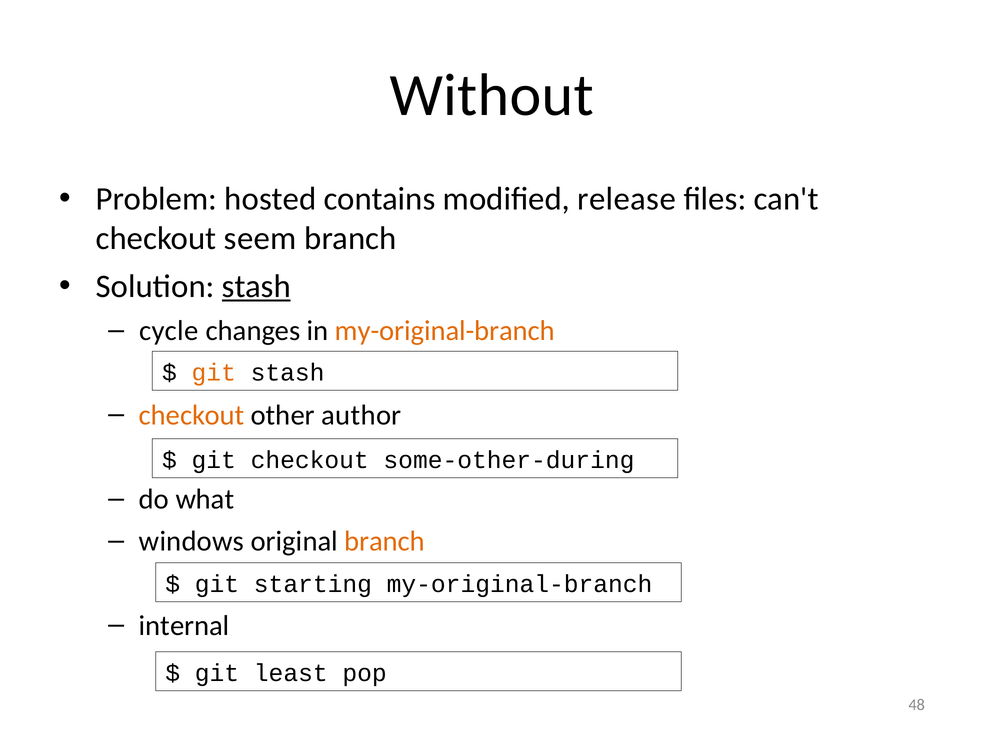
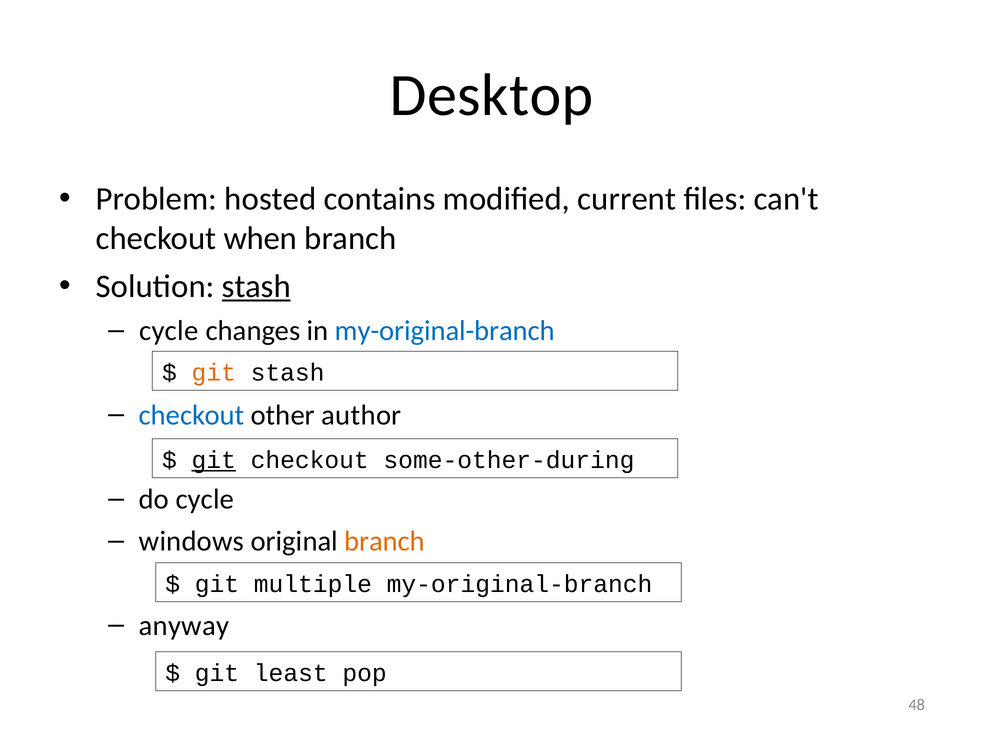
Without: Without -> Desktop (492, 95)
release: release -> current (627, 199)
seem: seem -> when (260, 238)
my-original-branch colour: orange -> blue (445, 331)
checkout colour: orange -> blue (192, 415)
git underline: none -> present (214, 460)
do what: what -> cycle (205, 499)
starting: starting -> multiple (313, 584)
internal: internal -> anyway (184, 626)
